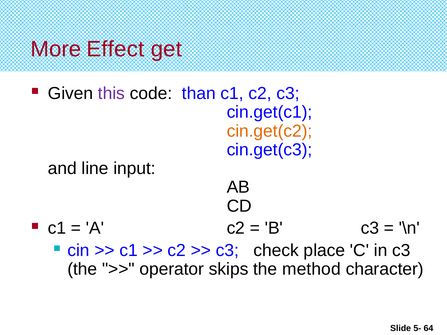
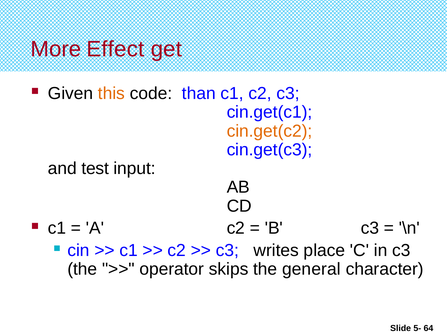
this colour: purple -> orange (111, 93)
line: line -> test (95, 169)
check: check -> writes (276, 251)
method: method -> general (311, 269)
